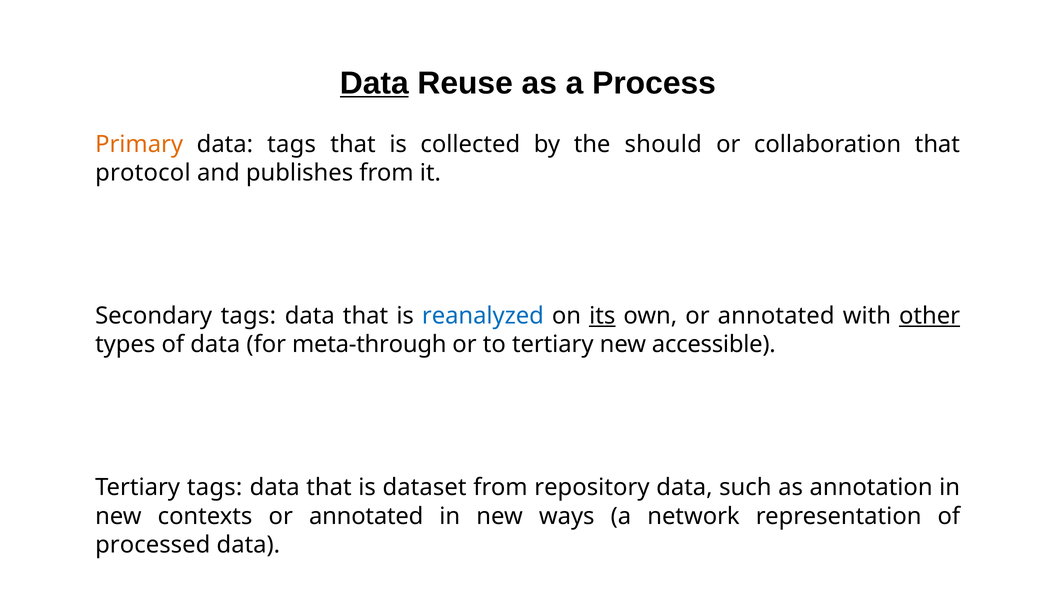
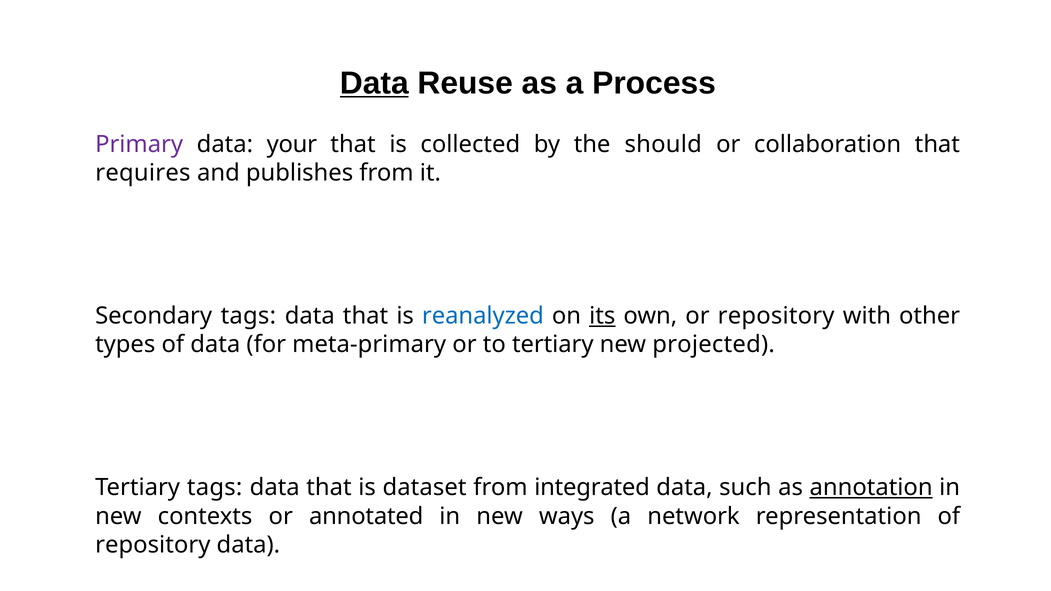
Primary colour: orange -> purple (139, 145)
data tags: tags -> your (292, 145)
protocol: protocol -> requires (143, 173)
own or annotated: annotated -> repository (776, 316)
other underline: present -> none (930, 316)
meta-through: meta-through -> meta-primary (369, 345)
accessible: accessible -> projected (714, 345)
repository: repository -> integrated (592, 488)
annotation underline: none -> present (871, 488)
processed: processed -> repository (153, 545)
